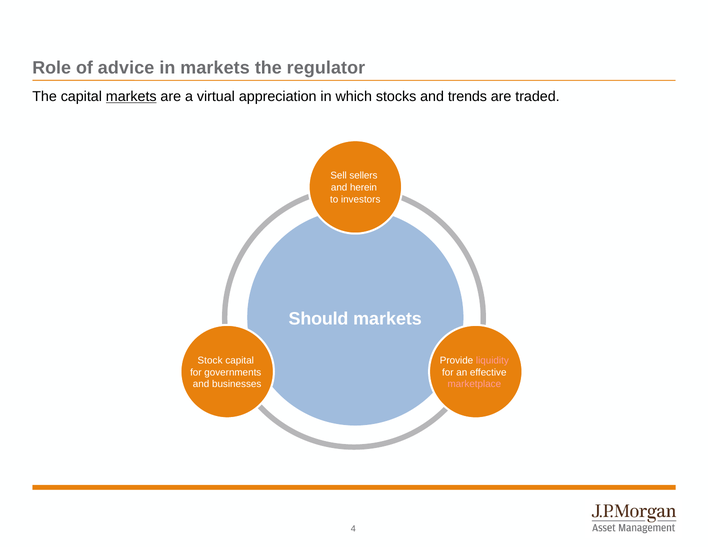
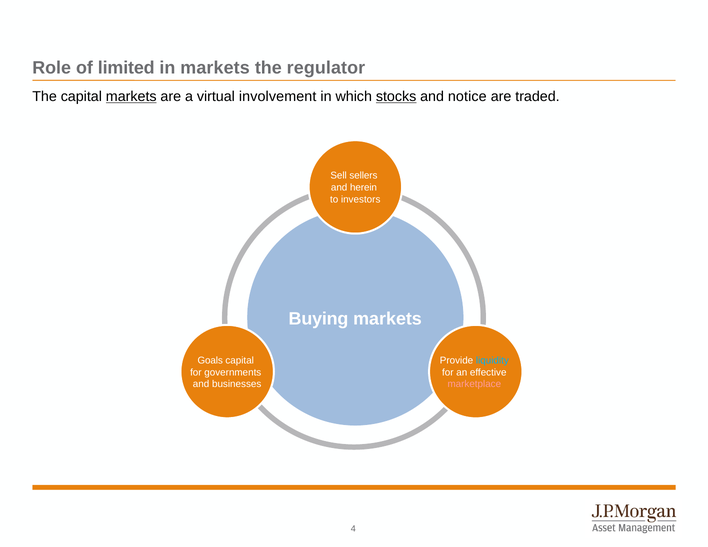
advice: advice -> limited (126, 68)
appreciation: appreciation -> involvement (278, 97)
stocks underline: none -> present (396, 97)
trends: trends -> notice (467, 97)
Should: Should -> Buying (319, 319)
Stock: Stock -> Goals (210, 361)
liquidity colour: pink -> light blue (492, 361)
